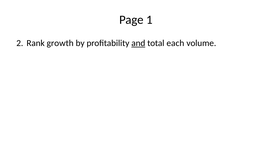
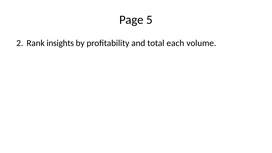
1: 1 -> 5 (149, 20)
growth: growth -> insights (60, 43)
and underline: present -> none (138, 43)
